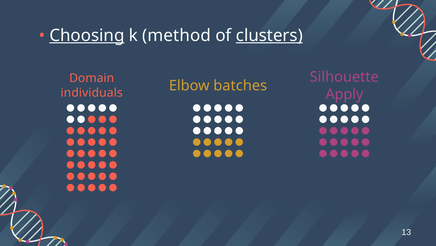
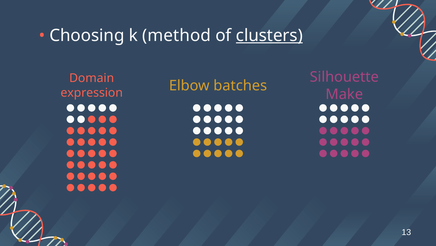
Choosing underline: present -> none (87, 35)
individuals: individuals -> expression (92, 93)
Apply: Apply -> Make (344, 94)
